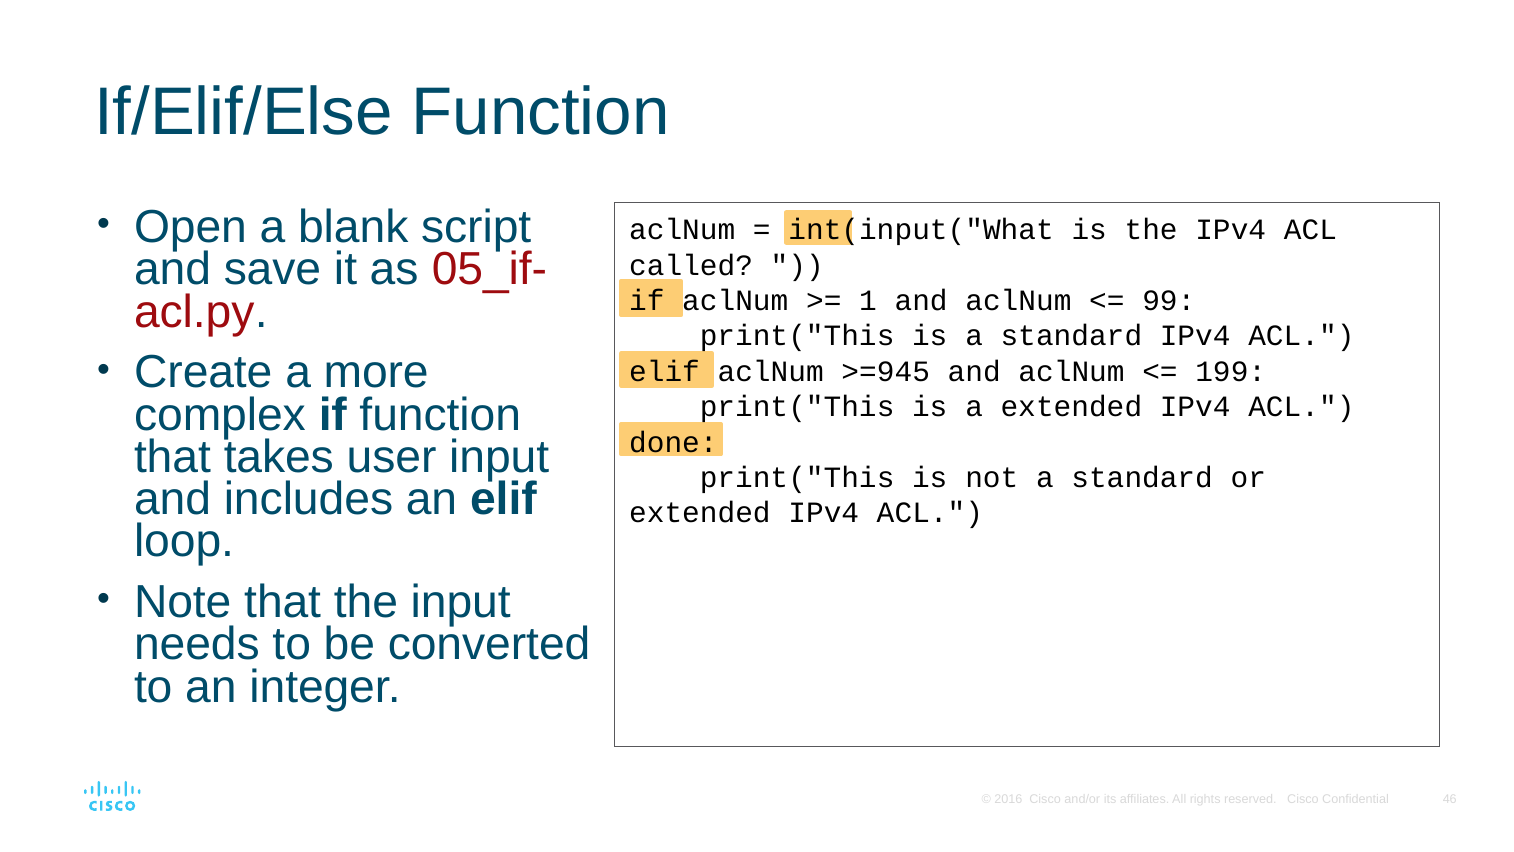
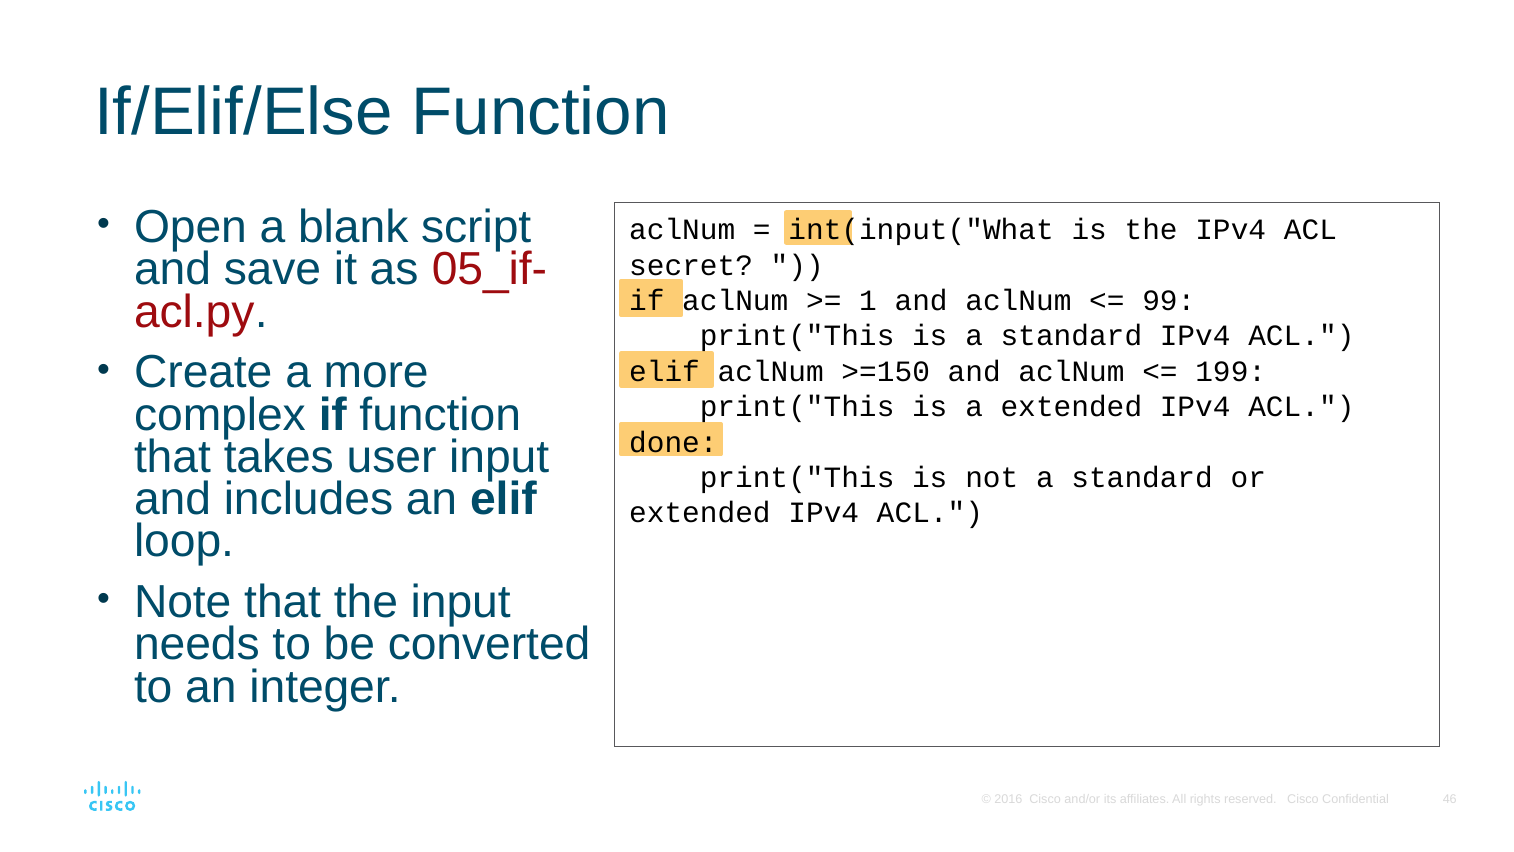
called: called -> secret (691, 265)
>=945: >=945 -> >=150 (886, 371)
